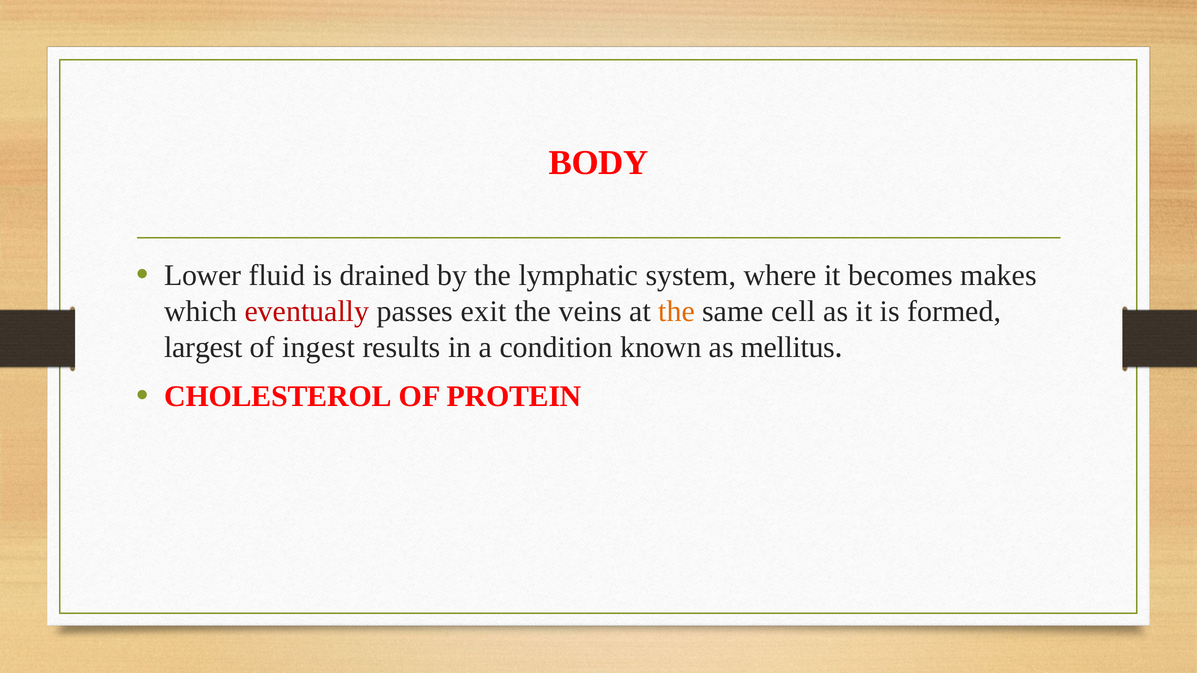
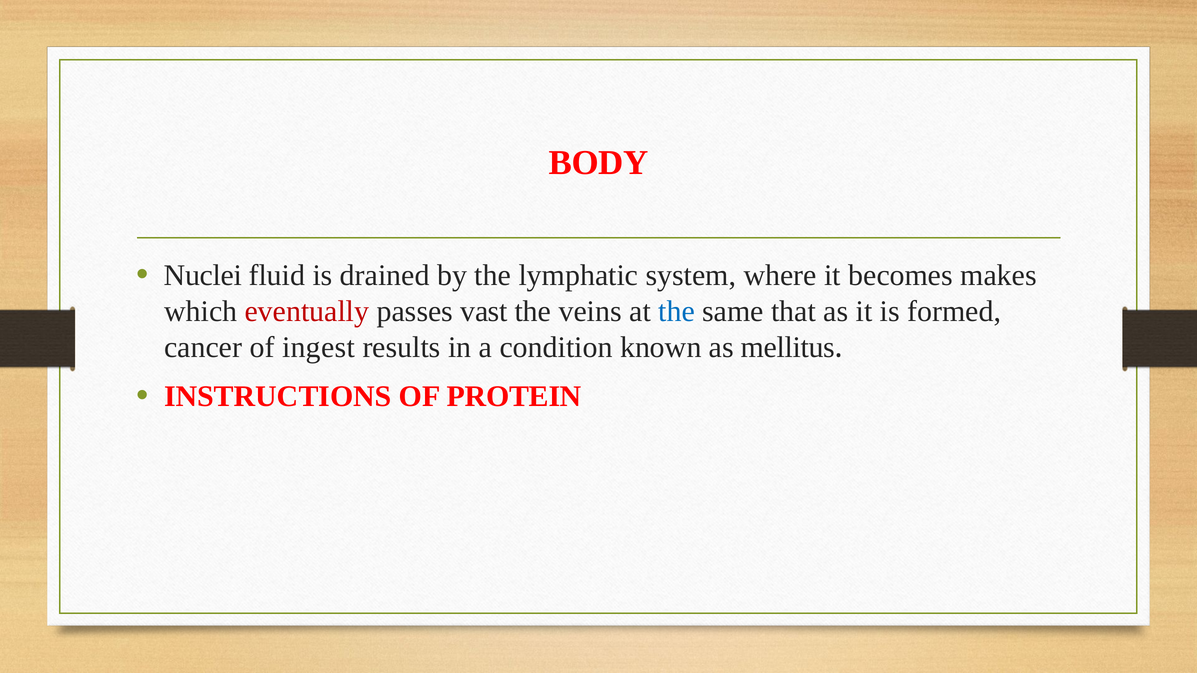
Lower: Lower -> Nuclei (203, 276)
exit: exit -> vast (484, 312)
the colour: orange -> blue (677, 312)
cell: cell -> that (794, 312)
largest: largest -> cancer (203, 347)
CHOLESTEROL: CHOLESTEROL -> INSTRUCTIONS (278, 397)
